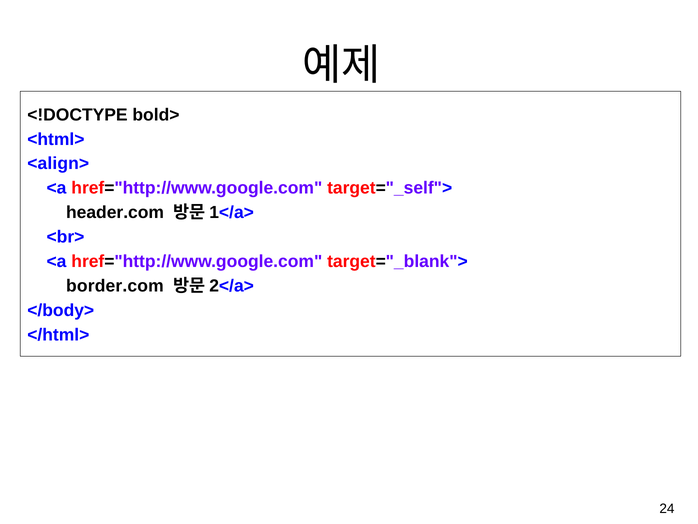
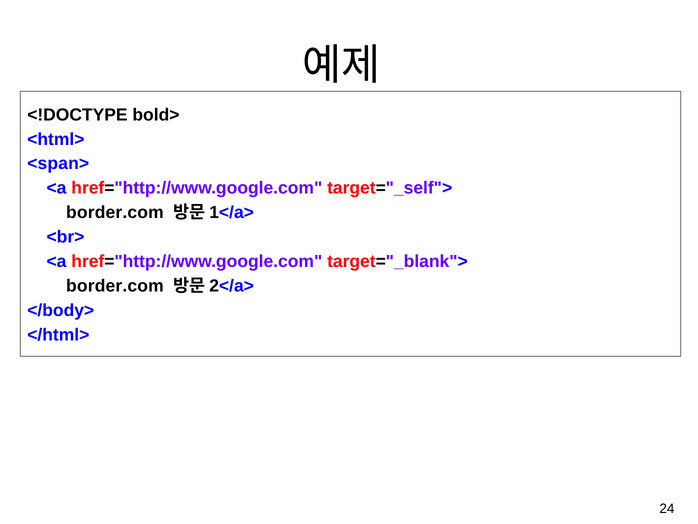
<align>: <align> -> <span> (58, 164)
header.com: header.com -> border.com (115, 212)
